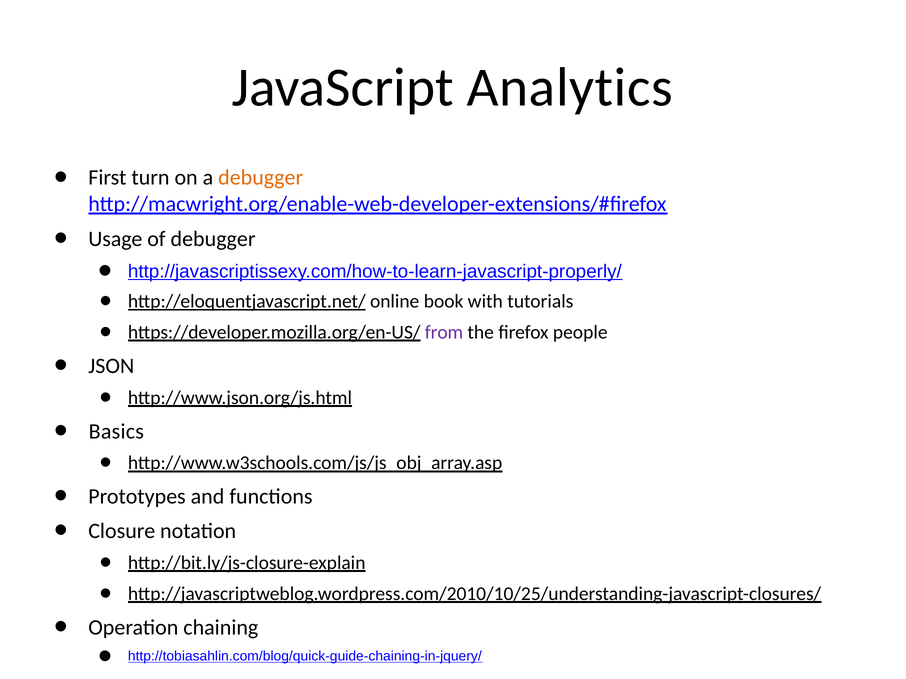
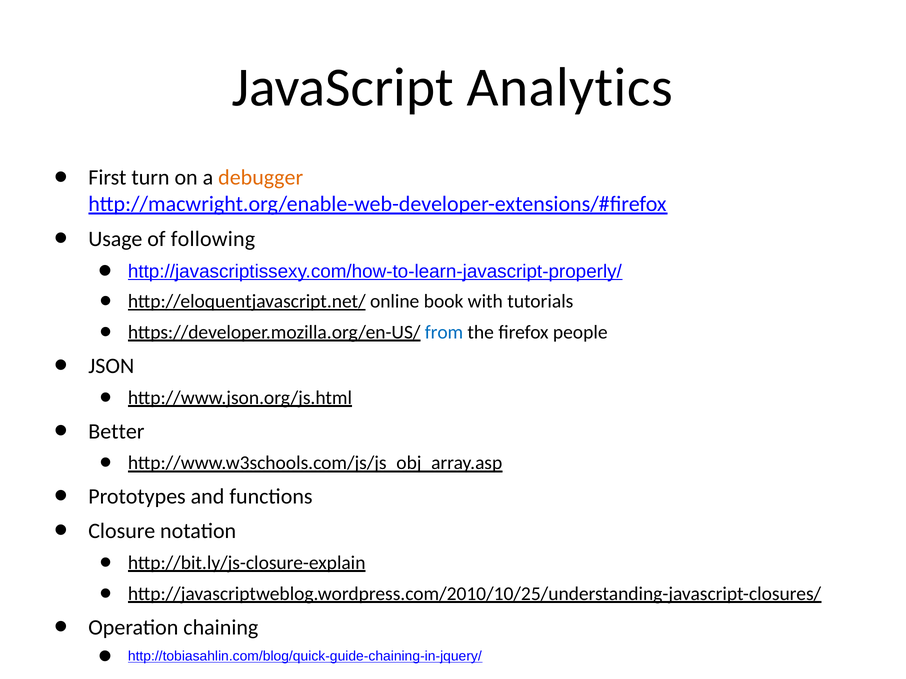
of debugger: debugger -> following (213, 239)
from colour: purple -> blue (444, 333)
Basics: Basics -> Better (116, 432)
